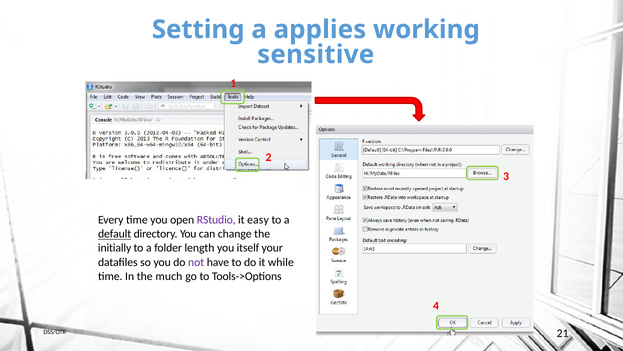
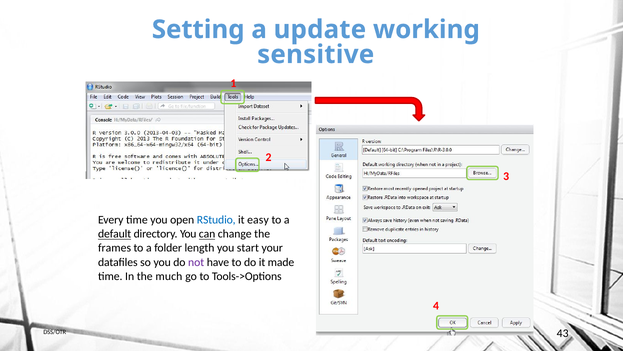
applies: applies -> update (320, 30)
RStudio colour: purple -> blue (216, 220)
can underline: none -> present (207, 234)
initially: initially -> frames (115, 248)
itself: itself -> start (248, 248)
while: while -> made (281, 262)
21: 21 -> 43 (563, 333)
